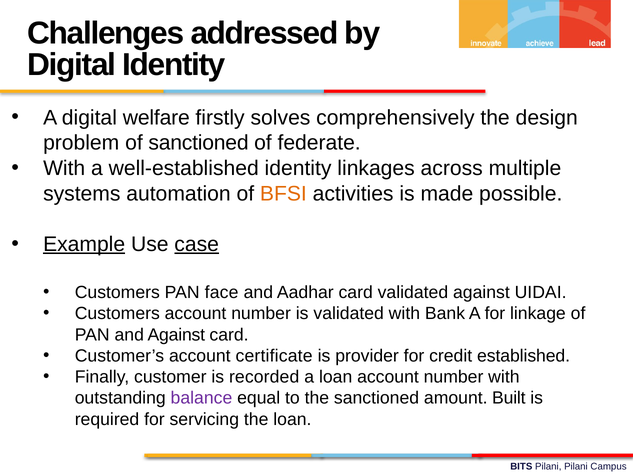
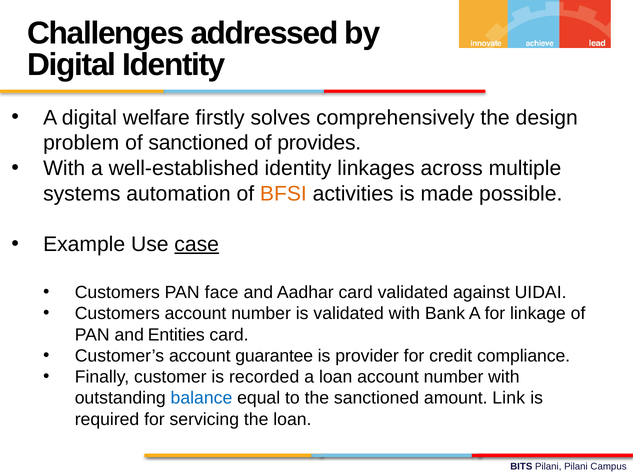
federate: federate -> provides (319, 143)
Example underline: present -> none (84, 244)
and Against: Against -> Entities (176, 335)
certificate: certificate -> guarantee (274, 356)
established: established -> compliance (524, 356)
balance colour: purple -> blue (201, 398)
Built: Built -> Link (509, 398)
